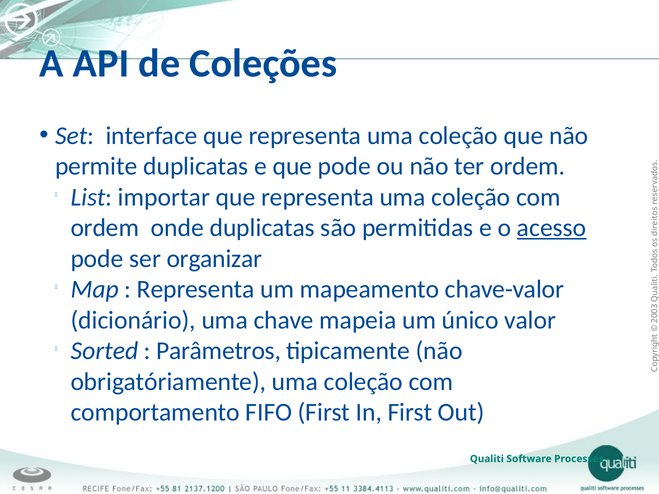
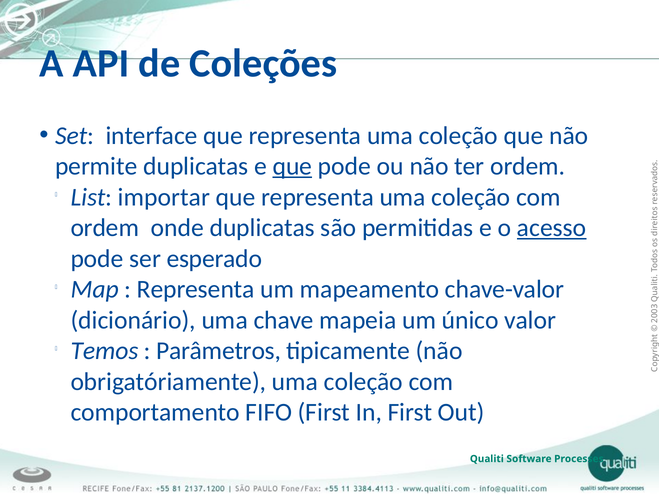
que underline: none -> present (292, 167)
organizar: organizar -> esperado (214, 259)
Sorted: Sorted -> Temos (104, 351)
